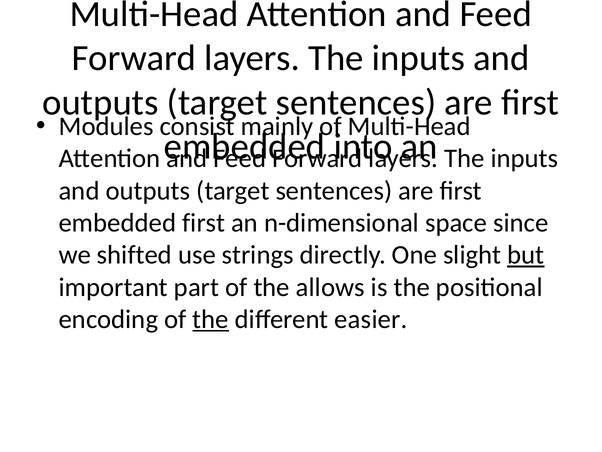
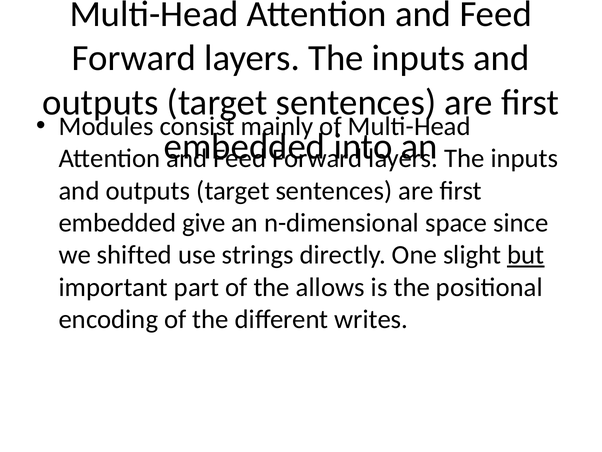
embedded first: first -> give (204, 223)
the underline: present -> none (211, 319)
easier: easier -> writes (371, 319)
